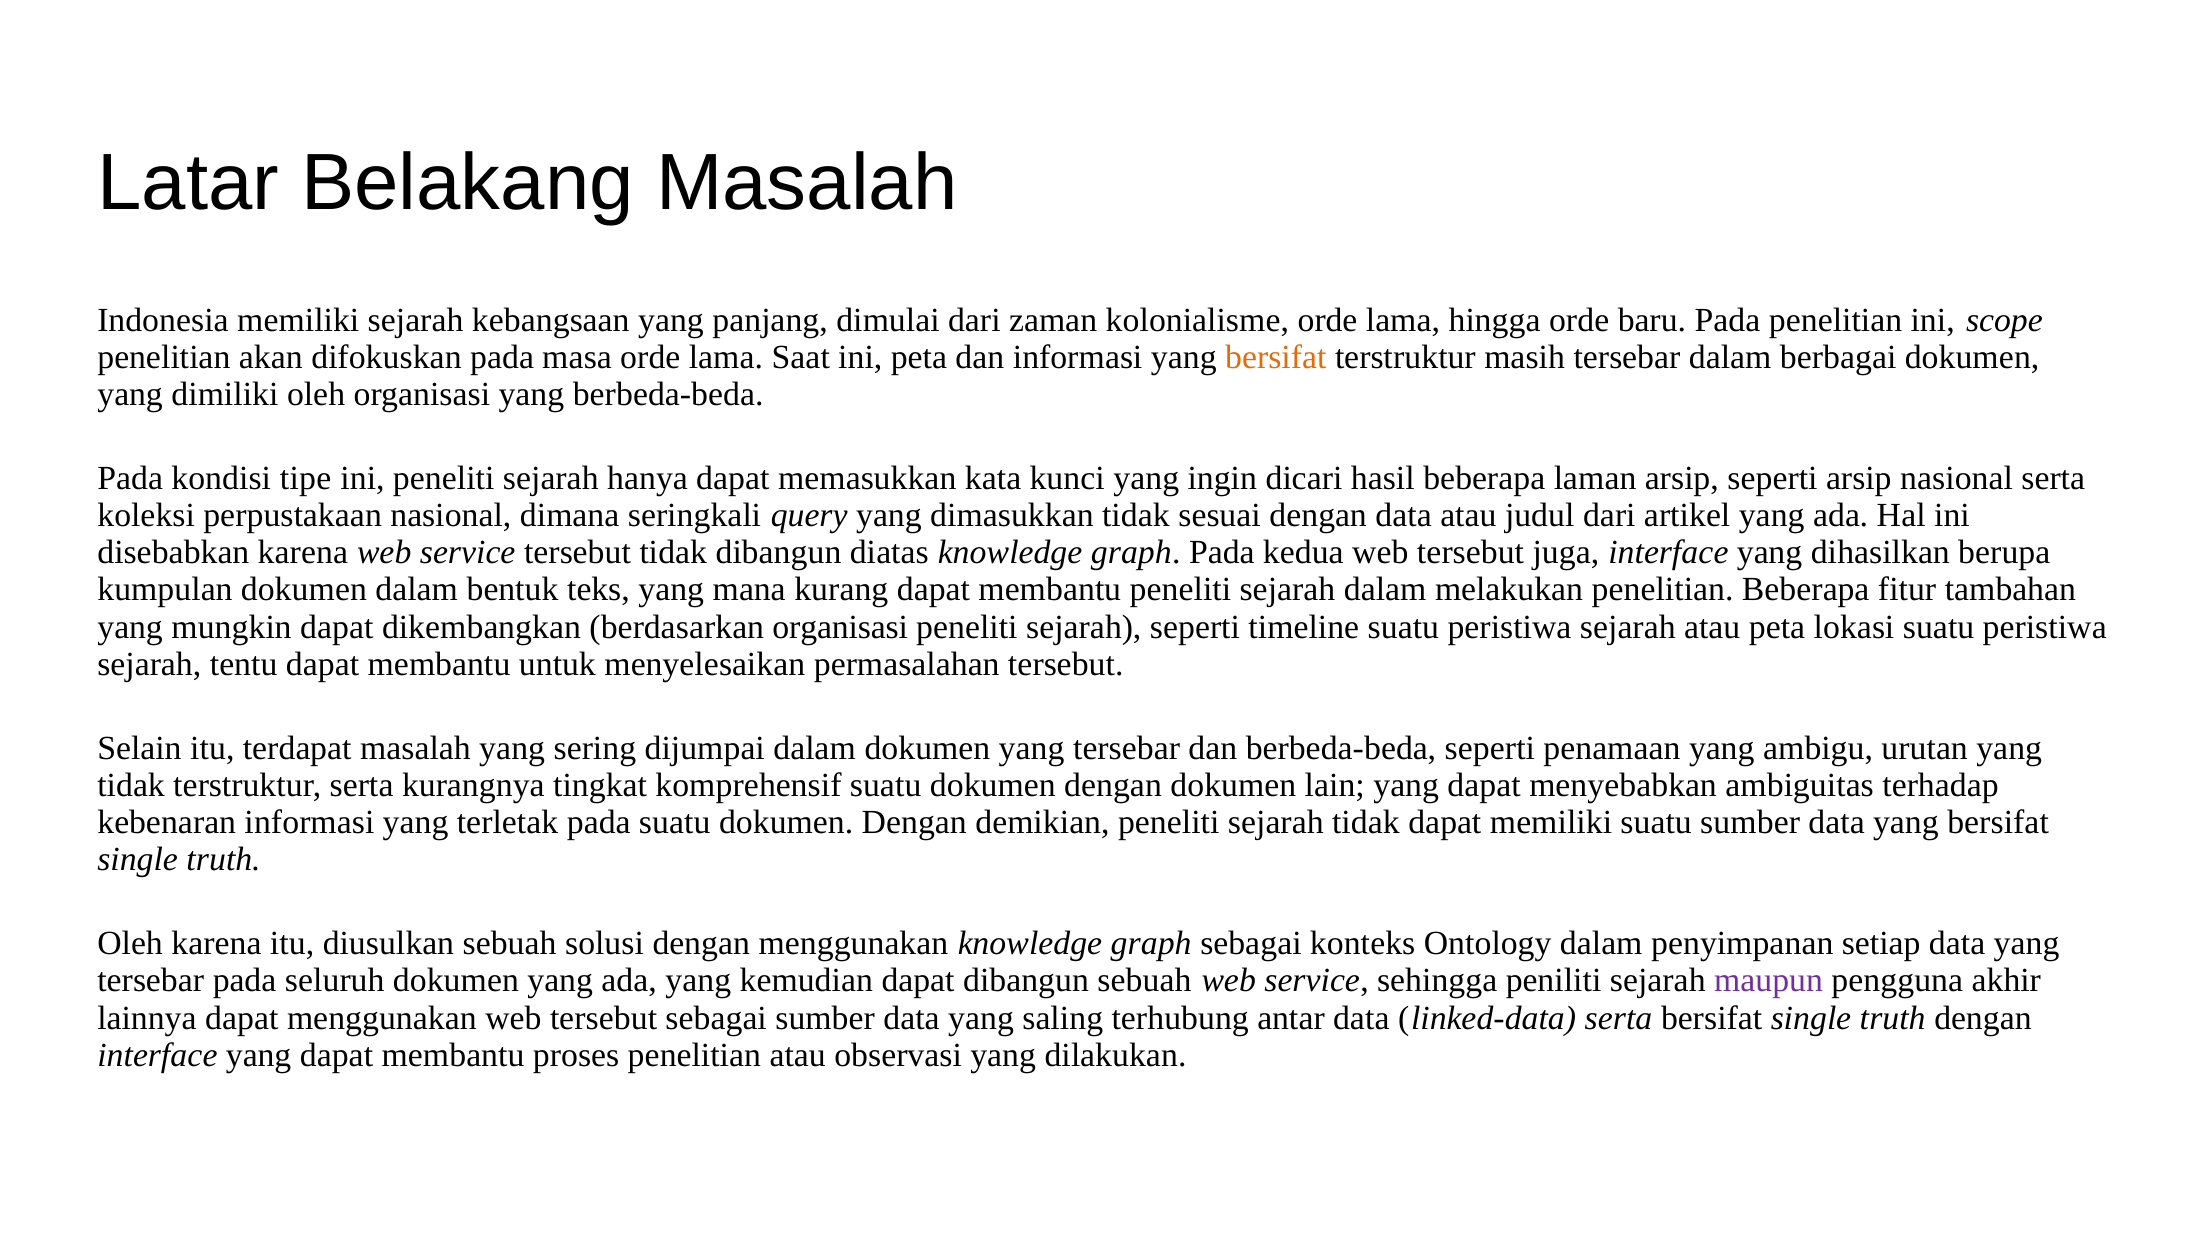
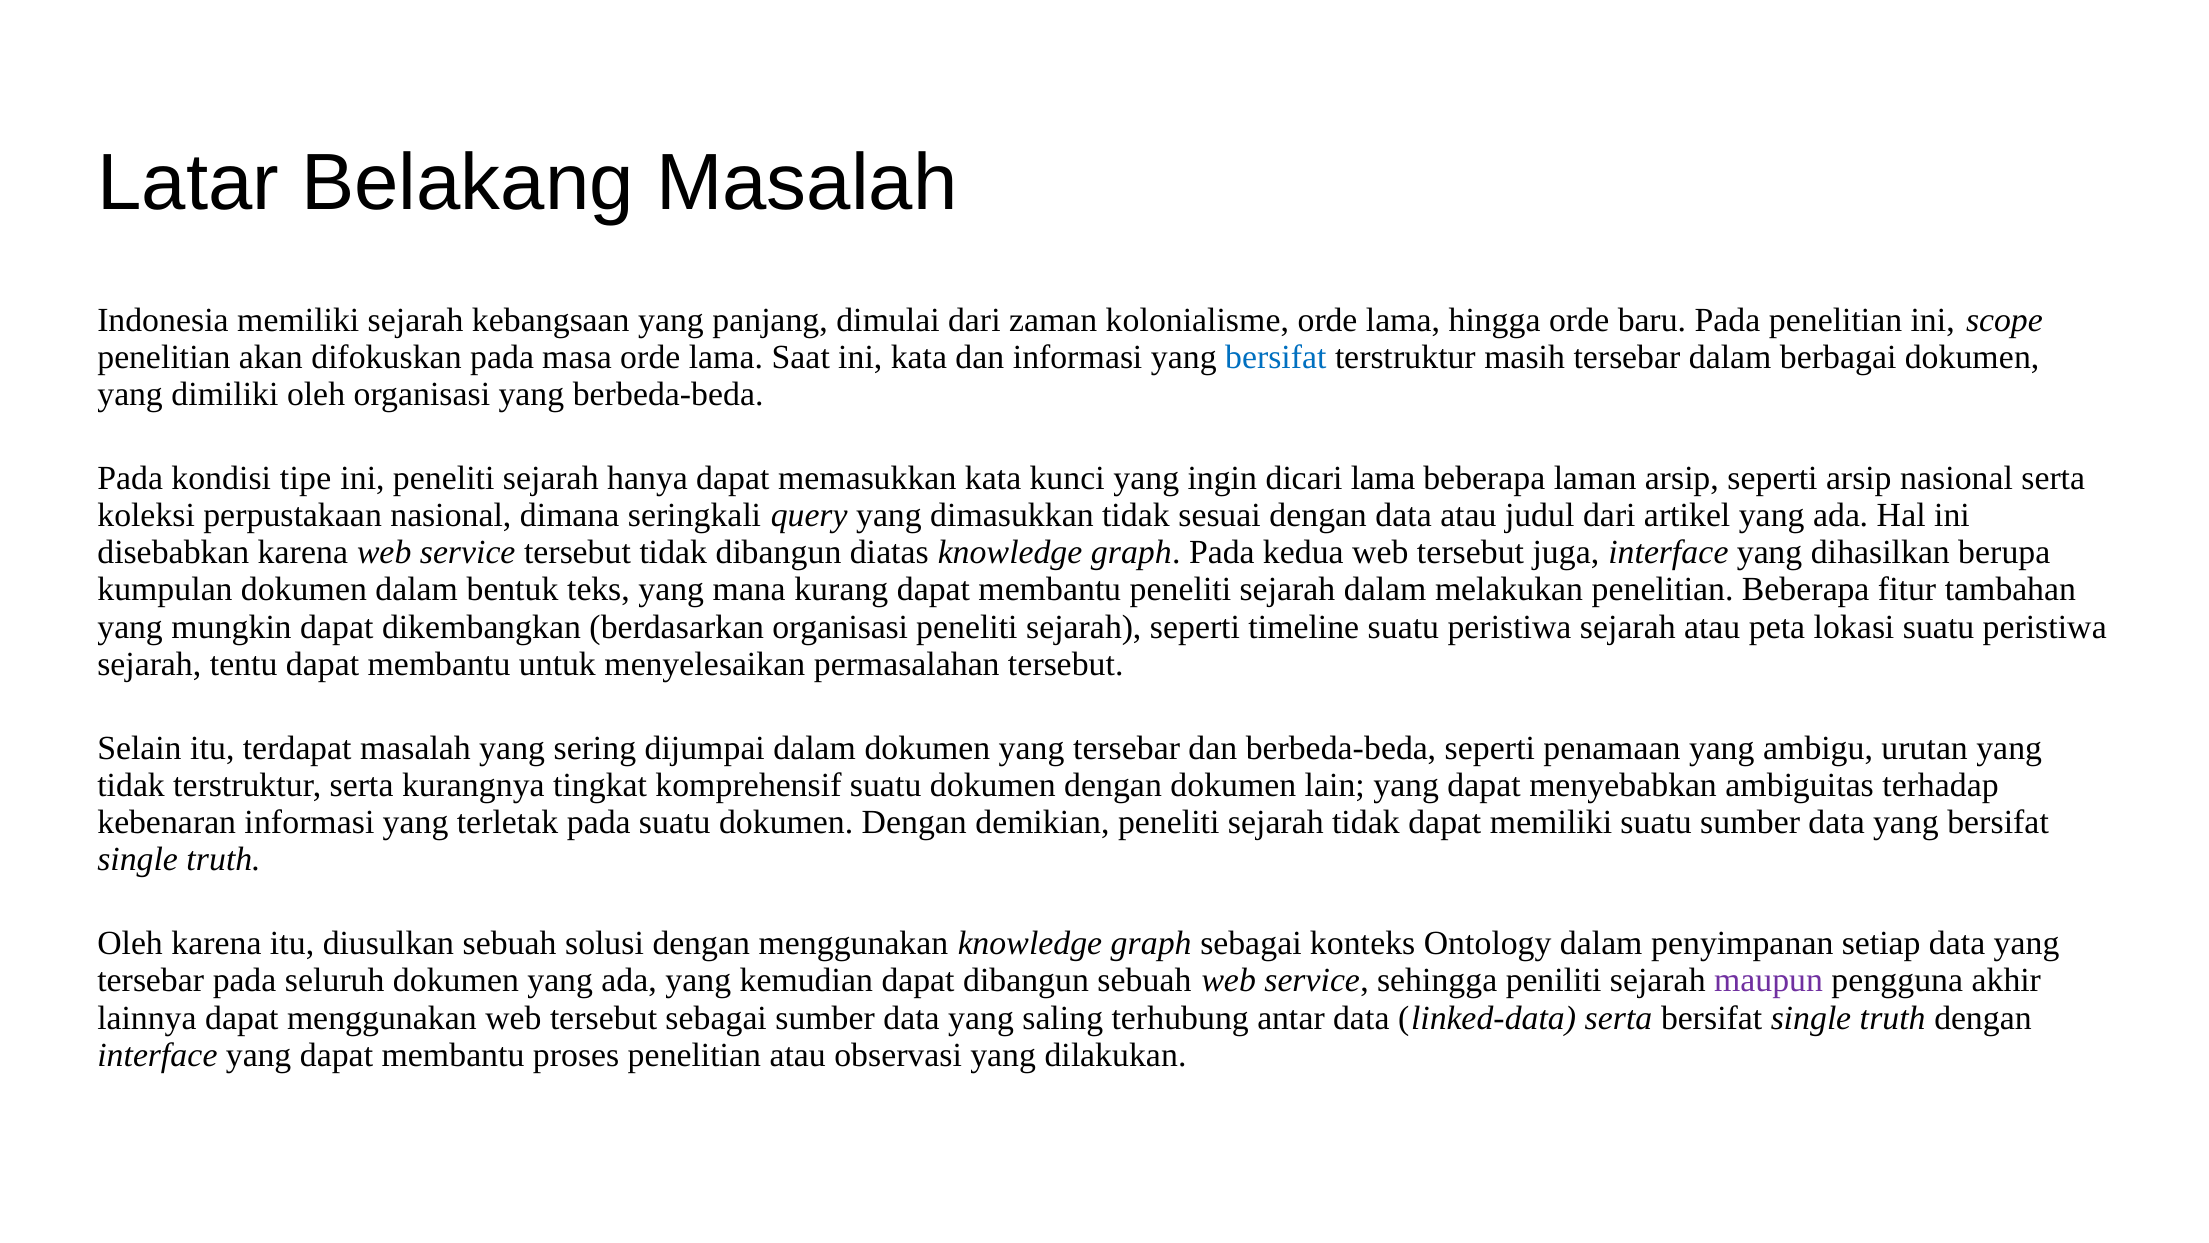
ini peta: peta -> kata (919, 357)
bersifat colour: orange -> blue (1276, 357)
dicari hasil: hasil -> lama (1383, 478)
